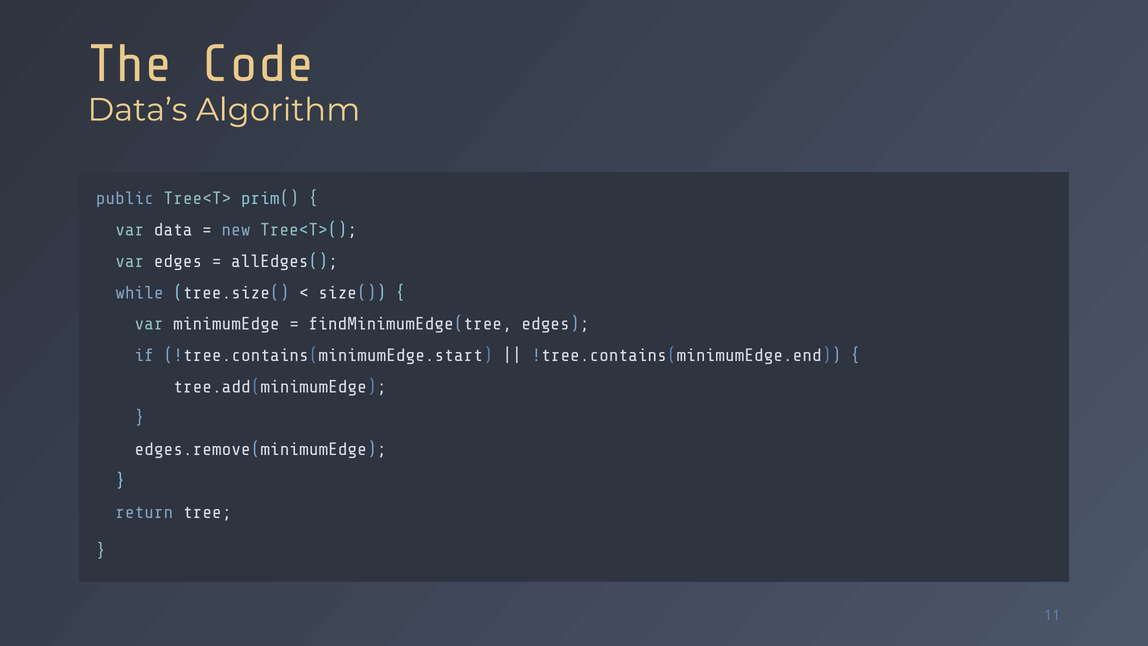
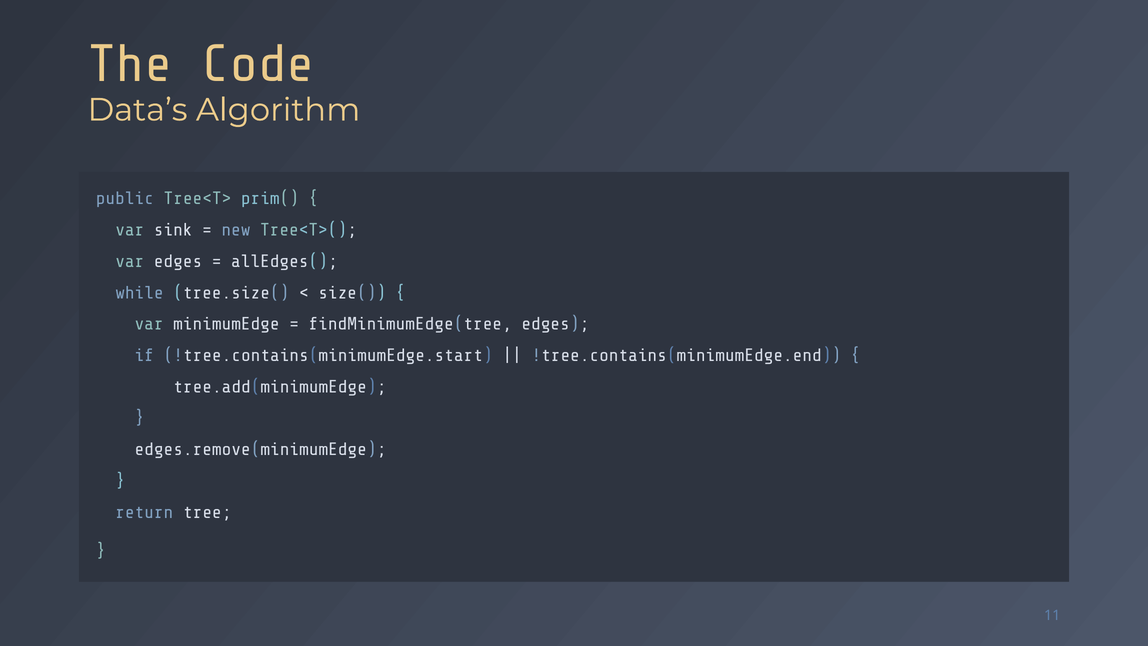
data: data -> sink (173, 230)
